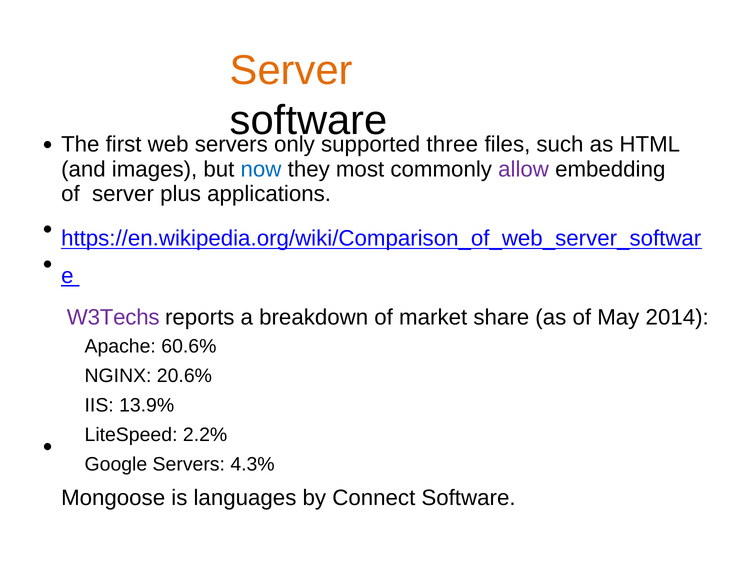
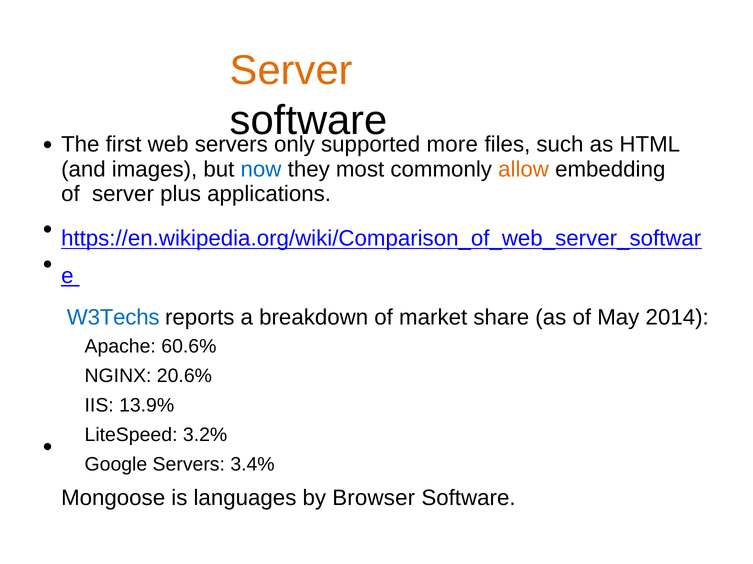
three: three -> more (452, 144)
allow colour: purple -> orange (524, 169)
W3Techs colour: purple -> blue (113, 318)
2.2%: 2.2% -> 3.2% (205, 435)
4.3%: 4.3% -> 3.4% (253, 465)
Connect: Connect -> Browser (374, 498)
